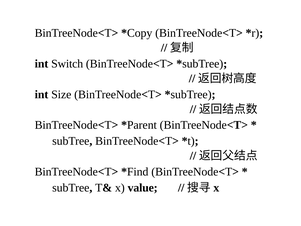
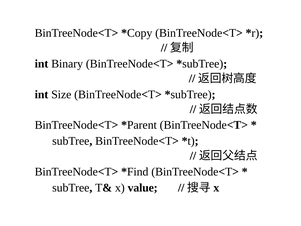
Switch: Switch -> Binary (67, 64)
